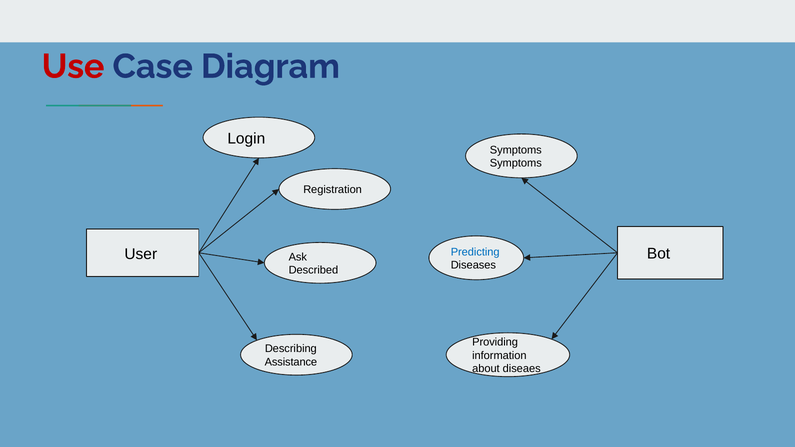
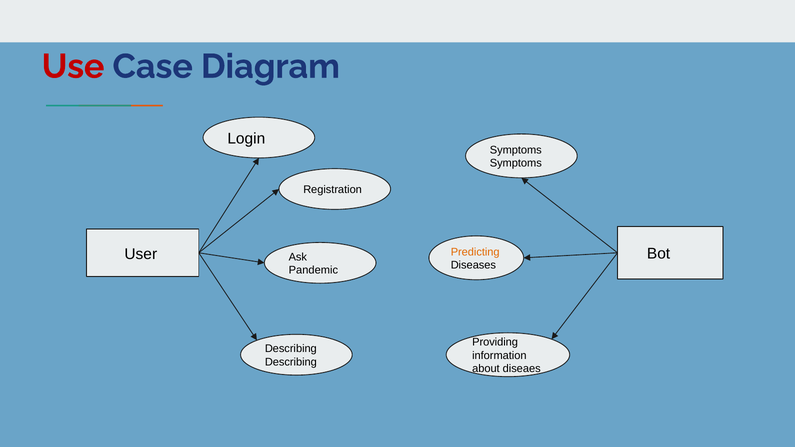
Predicting colour: blue -> orange (475, 252)
Described: Described -> Pandemic (313, 270)
Assistance: Assistance -> Describing (291, 362)
